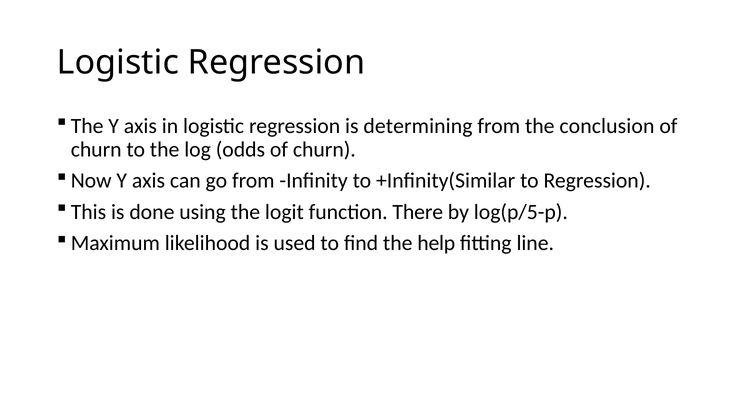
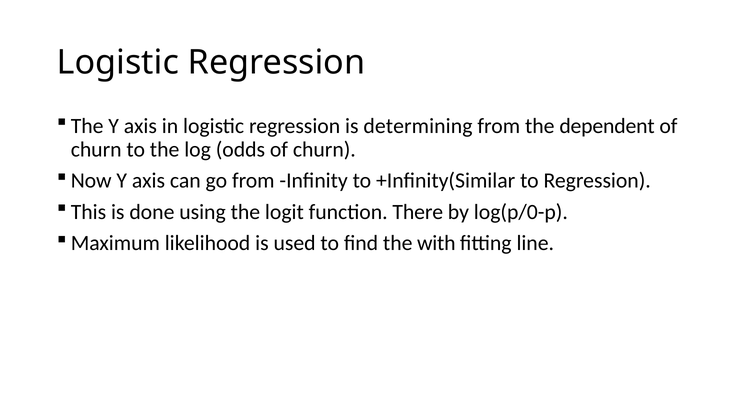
conclusion: conclusion -> dependent (607, 126)
log(p/5-p: log(p/5-p -> log(p/0-p (521, 212)
help: help -> with (436, 243)
